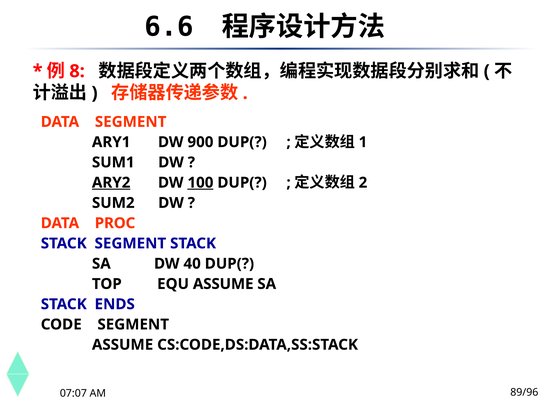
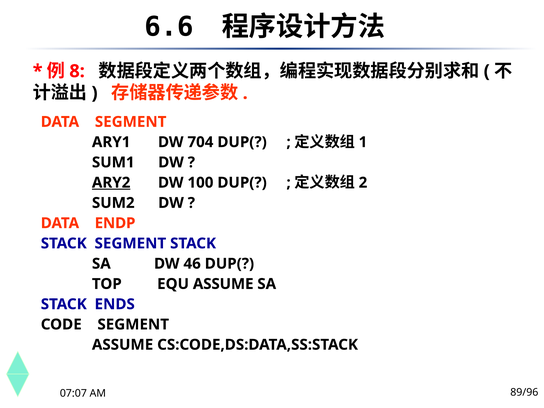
900: 900 -> 704 (200, 142)
100 underline: present -> none (200, 183)
PROC: PROC -> ENDP (115, 223)
40: 40 -> 46 (192, 264)
